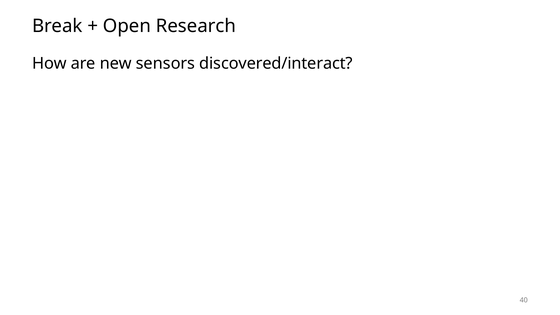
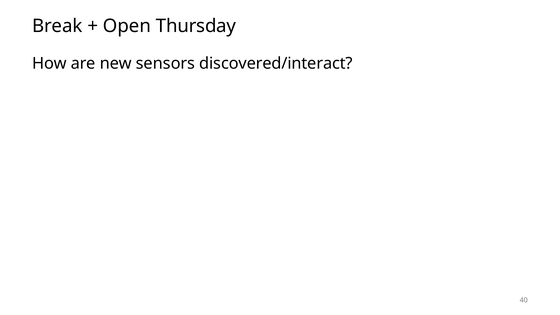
Research: Research -> Thursday (196, 26)
